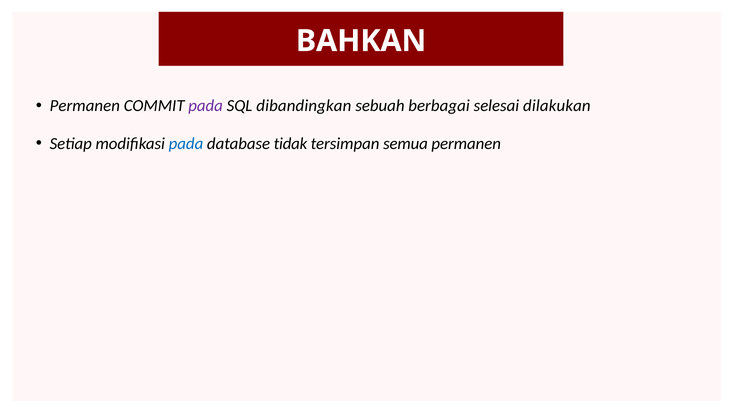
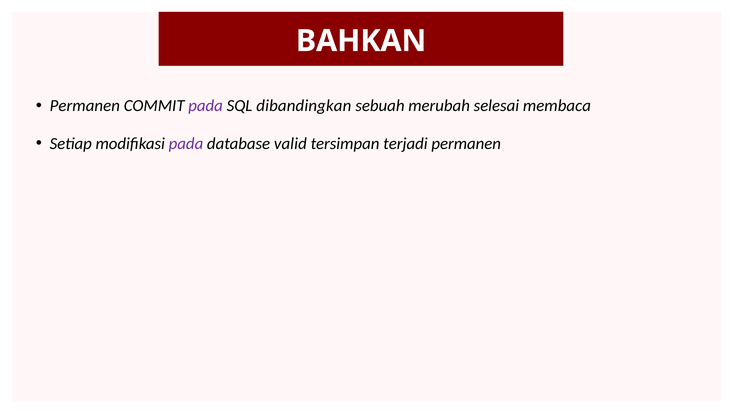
berbagai: berbagai -> merubah (439, 106)
dilakukan: dilakukan -> membaca (557, 106)
pada colour: blue -> purple (186, 144)
tidak: tidak -> valid (290, 144)
semua: semua -> terjadi (405, 144)
